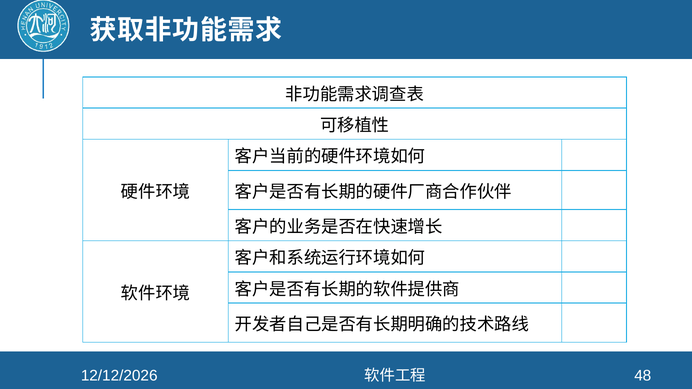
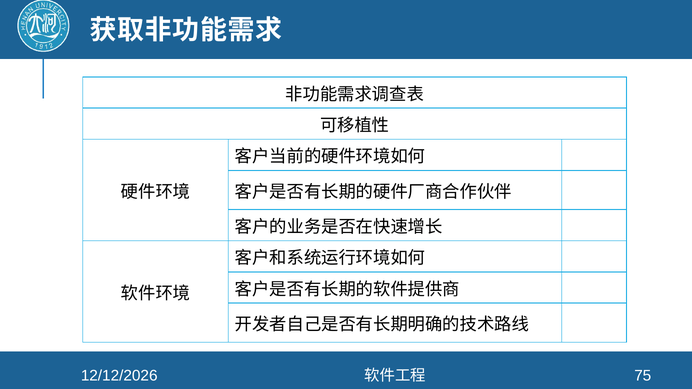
48: 48 -> 75 (643, 376)
